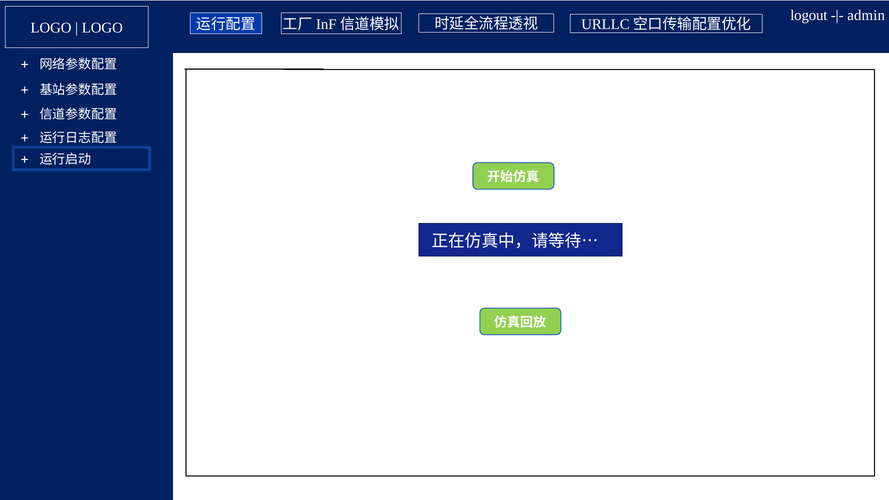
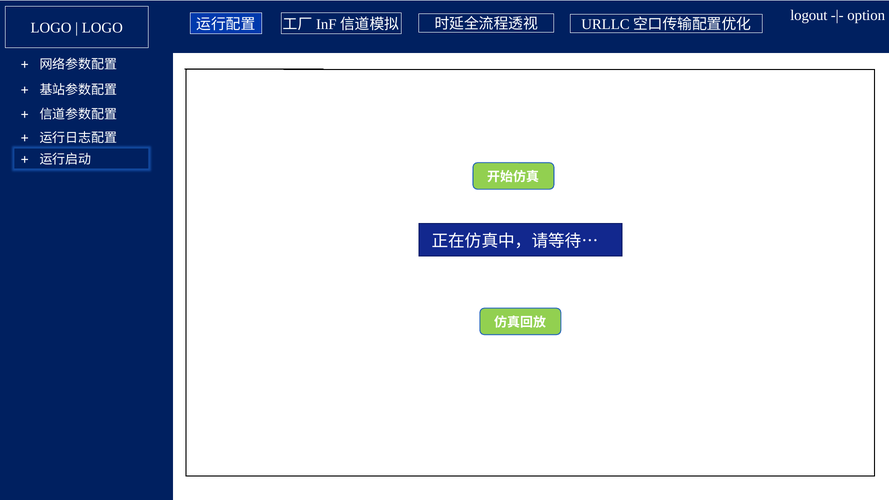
admin: admin -> option (866, 15)
